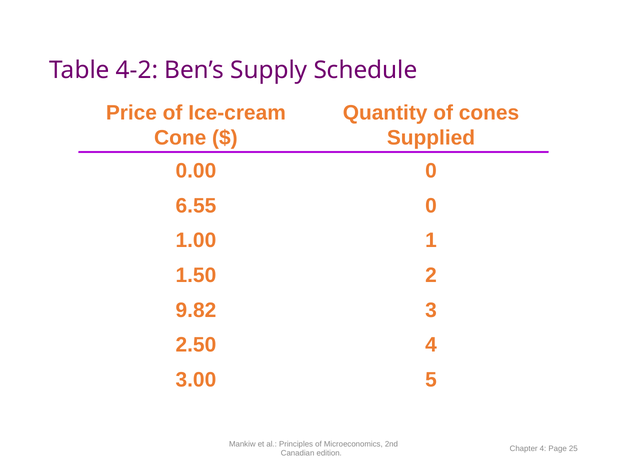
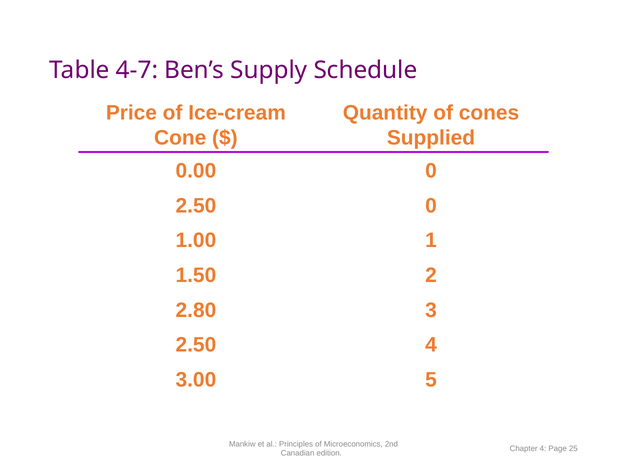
4-2: 4-2 -> 4-7 (137, 70)
6.55: 6.55 -> 2.50 (196, 206)
9.82: 9.82 -> 2.80 (196, 310)
